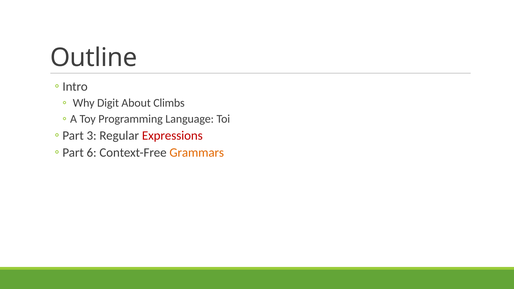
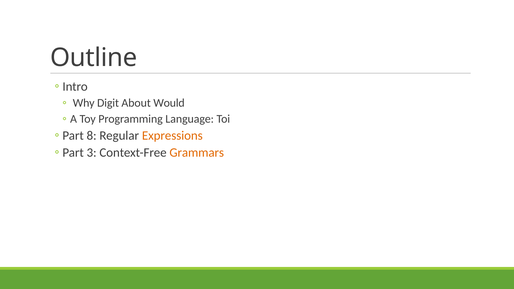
Climbs: Climbs -> Would (169, 103)
3: 3 -> 8 (92, 136)
Expressions colour: red -> orange (172, 136)
6: 6 -> 3 (92, 153)
